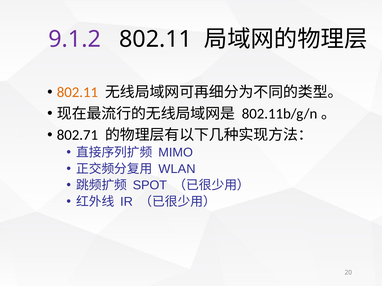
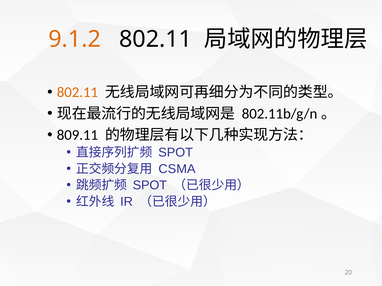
9.1.2 colour: purple -> orange (75, 39)
802.71: 802.71 -> 809.11 (78, 135)
MIMO: MIMO -> SPOT (176, 153)
WLAN: WLAN -> CSMA (177, 169)
